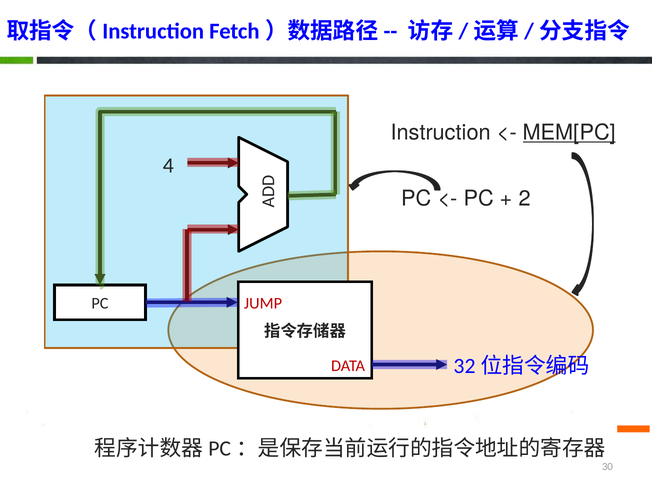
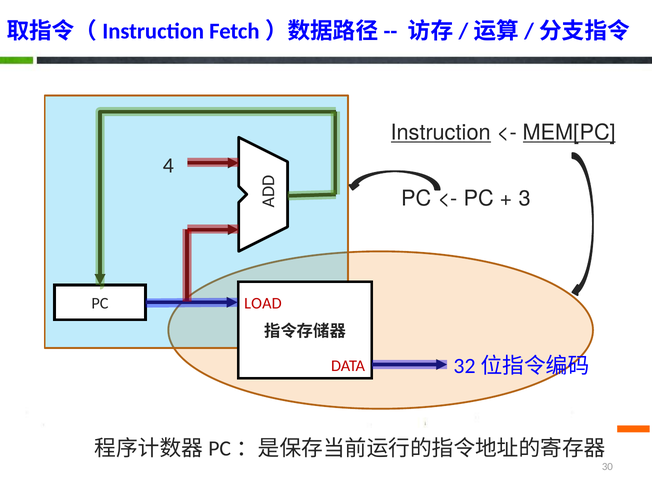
Instruction underline: none -> present (441, 133)
2: 2 -> 3 (525, 199)
JUMP: JUMP -> LOAD (263, 303)
